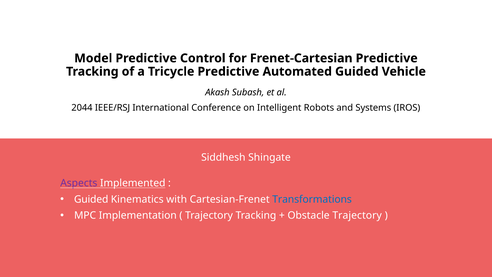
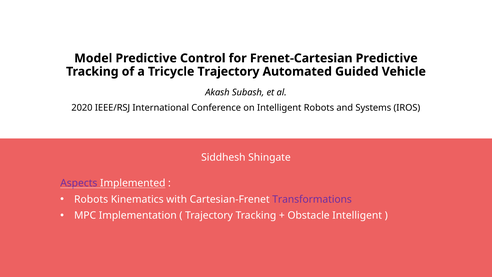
Tricycle Predictive: Predictive -> Trajectory (228, 71)
2044: 2044 -> 2020 (82, 108)
Guided: Guided -> Robots (91, 199)
Transformations colour: blue -> purple (312, 199)
Obstacle Trajectory: Trajectory -> Intelligent (357, 215)
